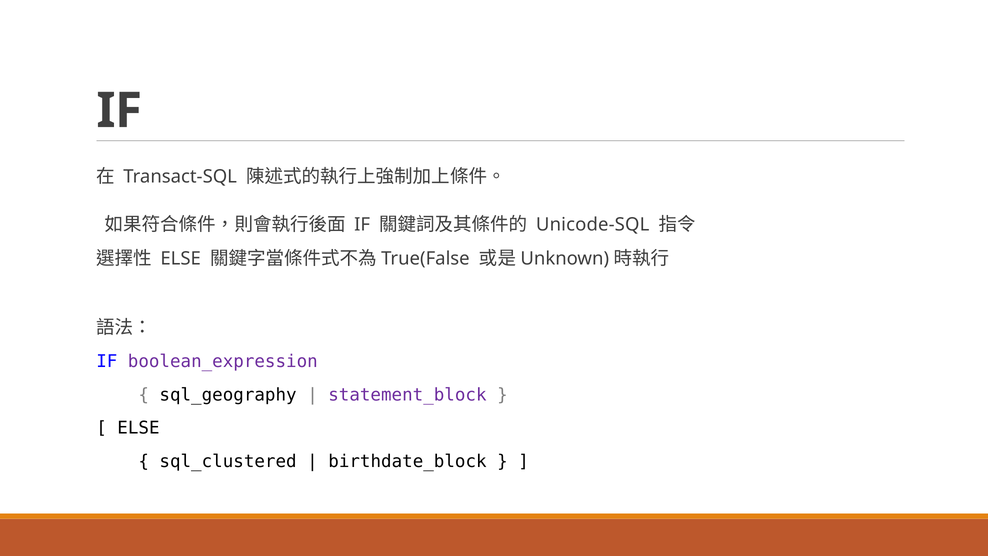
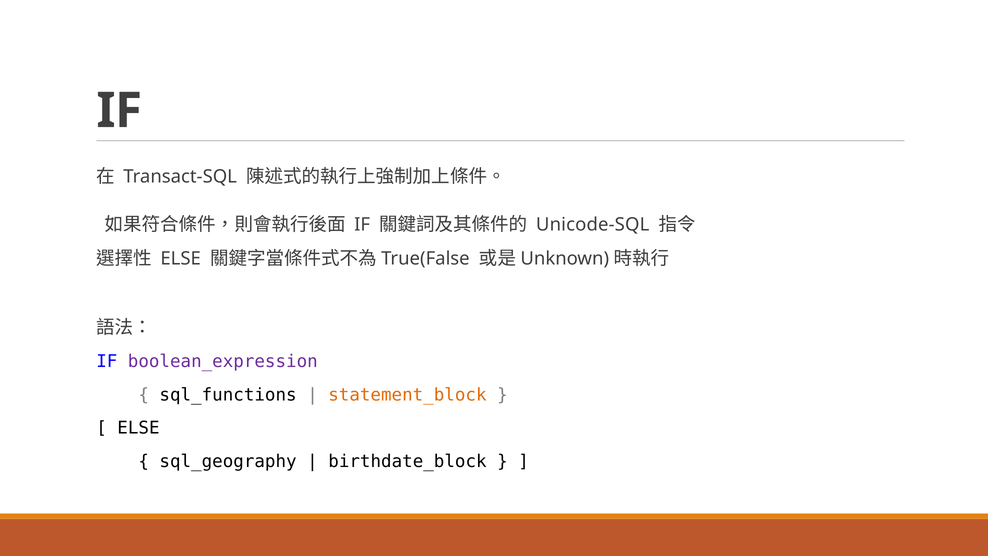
sql_geography: sql_geography -> sql_functions (228, 395)
statement_block colour: purple -> orange (407, 395)
sql_clustered: sql_clustered -> sql_geography (228, 461)
